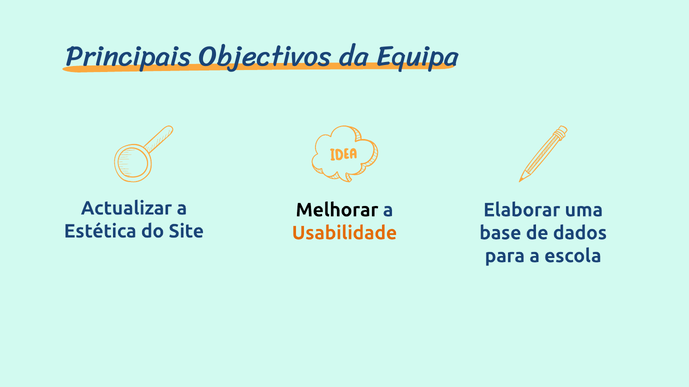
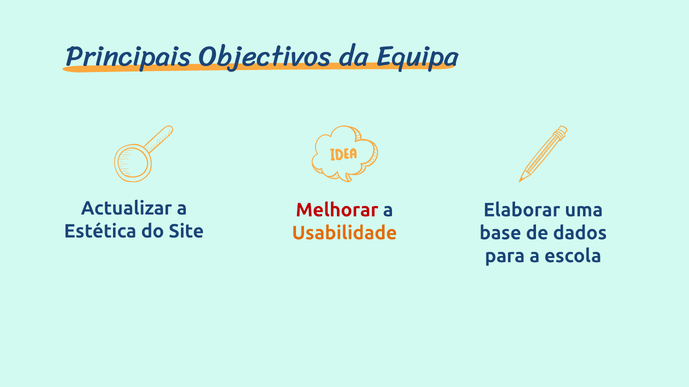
Melhorar colour: black -> red (337, 210)
